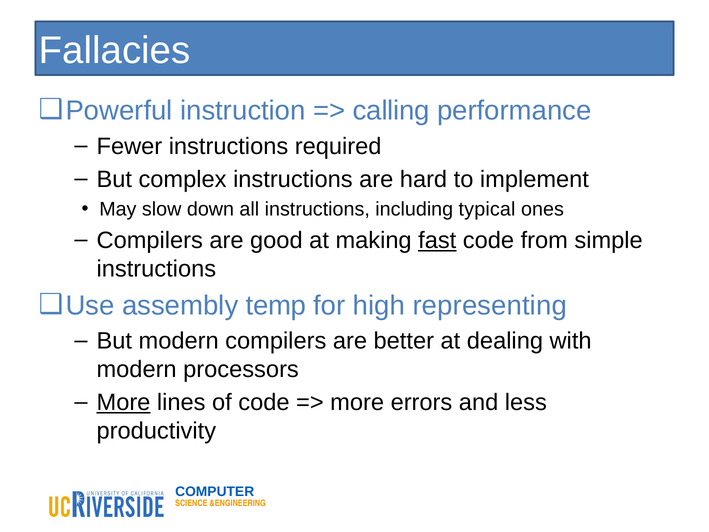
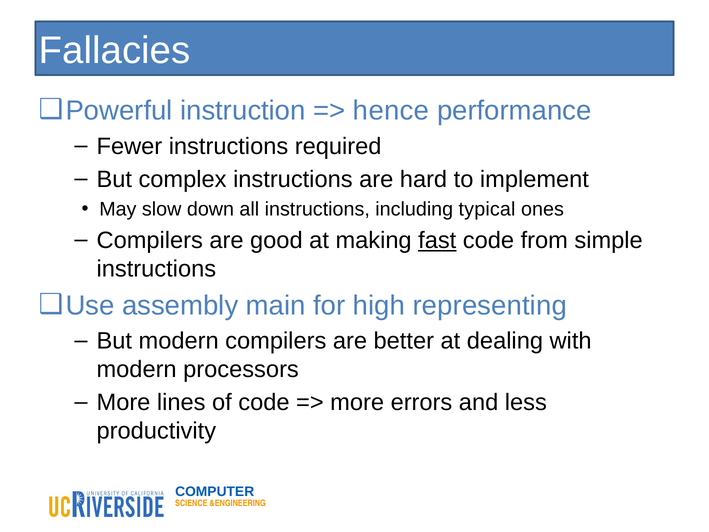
calling: calling -> hence (391, 111)
temp: temp -> main (276, 306)
More underline: present -> none (124, 402)
